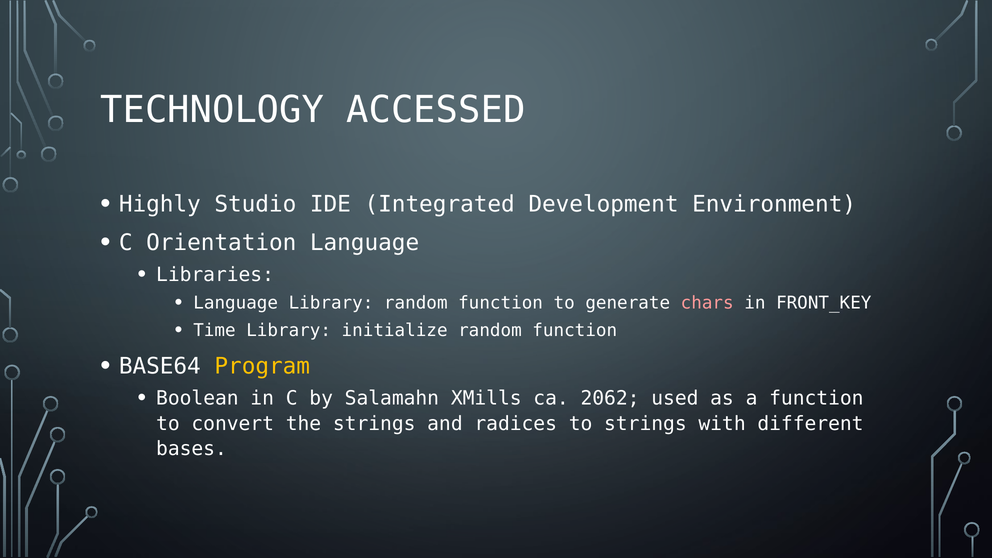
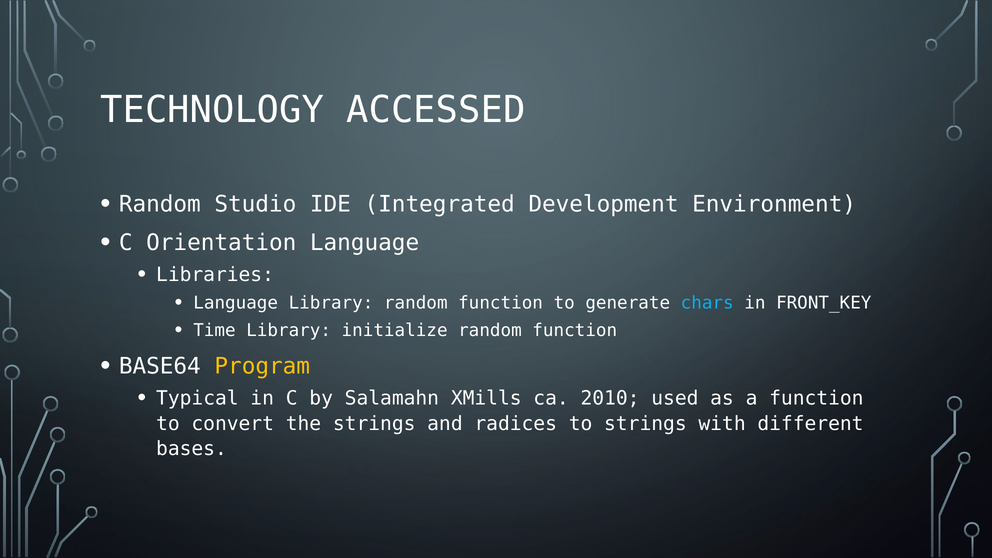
Highly: Highly -> Random (160, 204)
chars colour: pink -> light blue (707, 303)
Boolean: Boolean -> Typical (197, 398)
2062: 2062 -> 2010 (610, 398)
